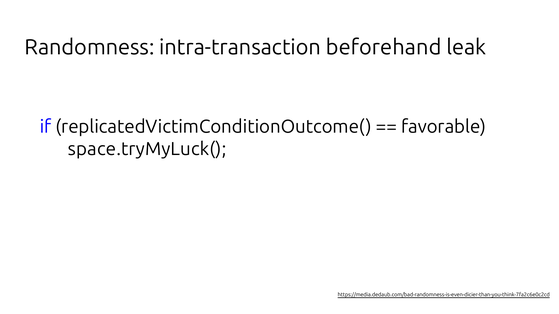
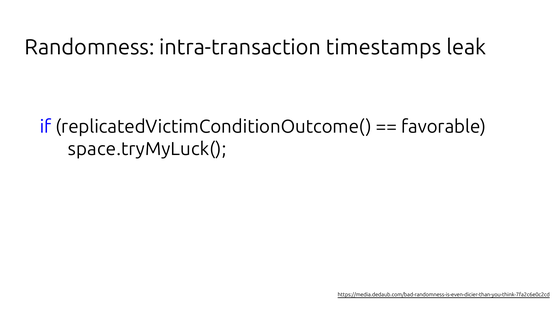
beforehand: beforehand -> timestamps (384, 47)
